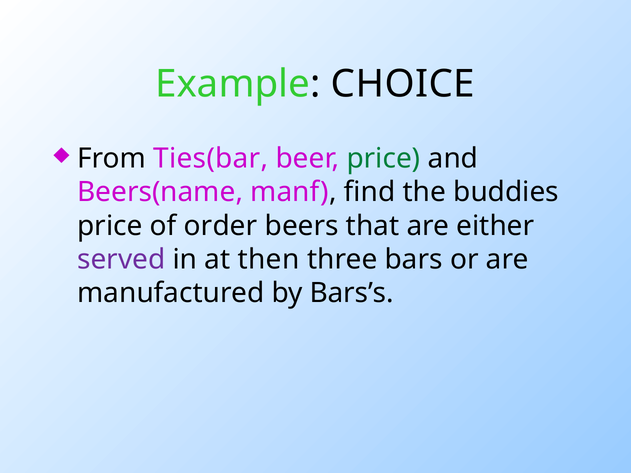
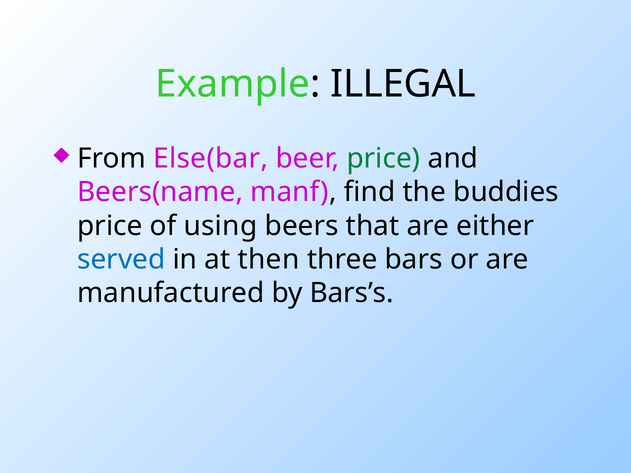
CHOICE: CHOICE -> ILLEGAL (403, 84)
Ties(bar: Ties(bar -> Else(bar (211, 159)
order: order -> using (221, 226)
served colour: purple -> blue (121, 260)
